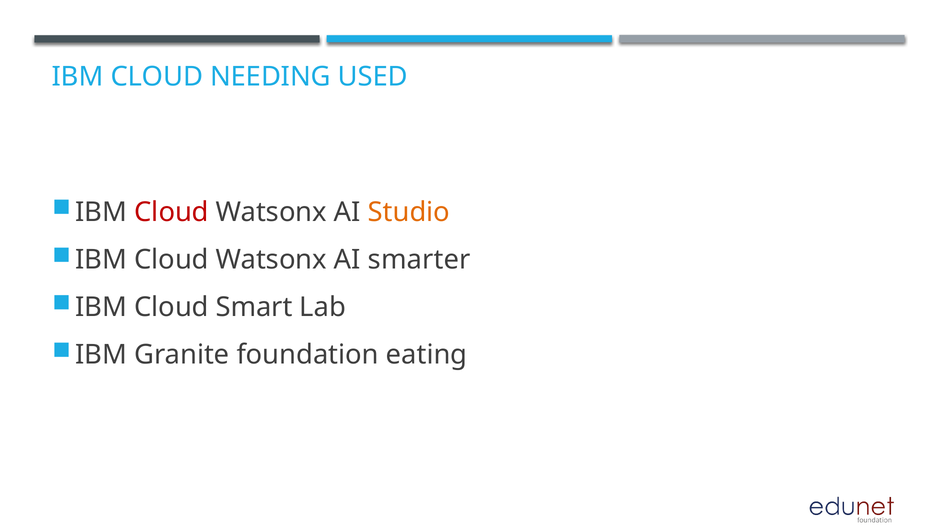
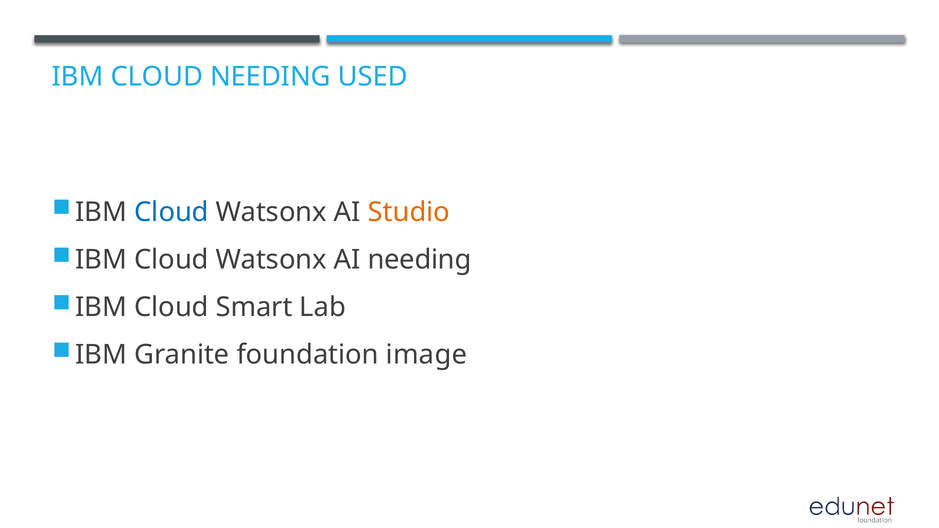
Cloud colour: red -> blue (171, 212)
AI smarter: smarter -> needing (420, 260)
eating: eating -> image (426, 355)
